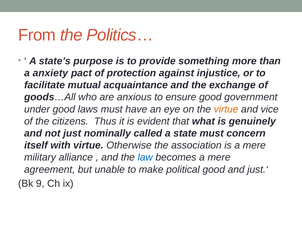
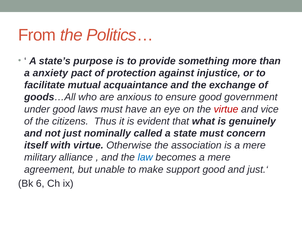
virtue colour: orange -> red (226, 109)
political: political -> support (183, 170)
9: 9 -> 6 (40, 184)
